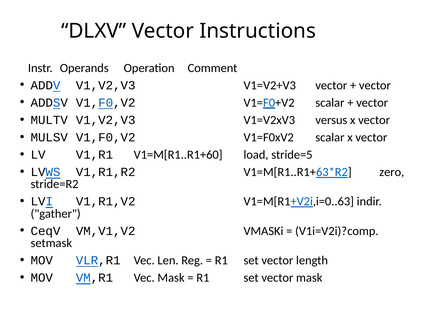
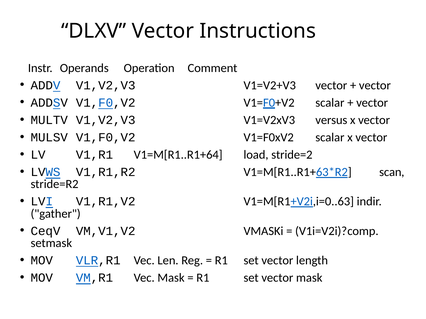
V1=M[R1..R1+60: V1=M[R1..R1+60 -> V1=M[R1..R1+64 (178, 155)
stride=5: stride=5 -> stride=2 (292, 155)
zero: zero -> scan (392, 172)
